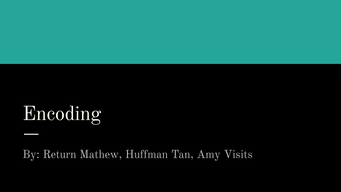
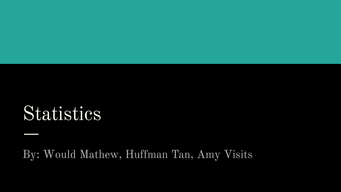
Encoding: Encoding -> Statistics (62, 113)
Return: Return -> Would (59, 154)
